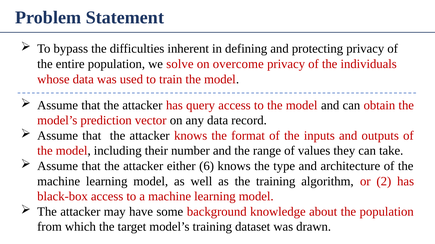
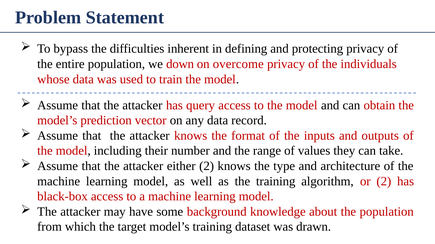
solve: solve -> down (180, 64)
either 6: 6 -> 2 (207, 166)
